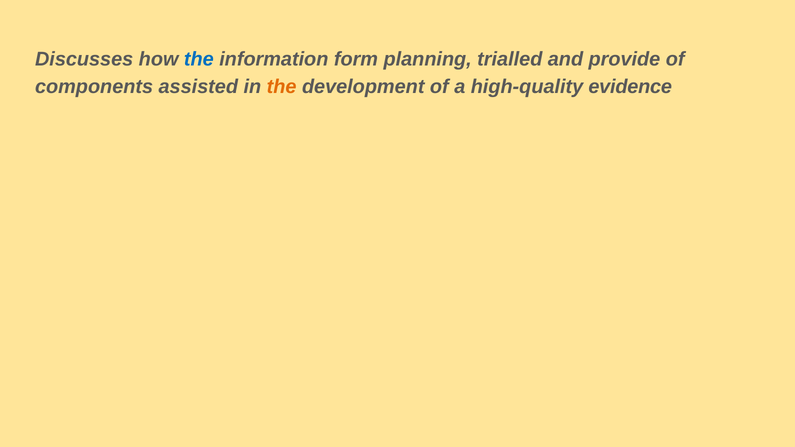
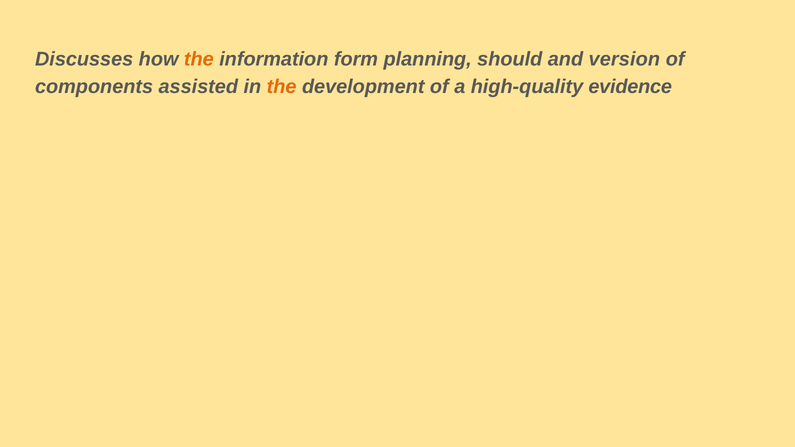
the colour: blue -> orange (199, 59)
trialled: trialled -> should (510, 59)
provide: provide -> version (624, 59)
